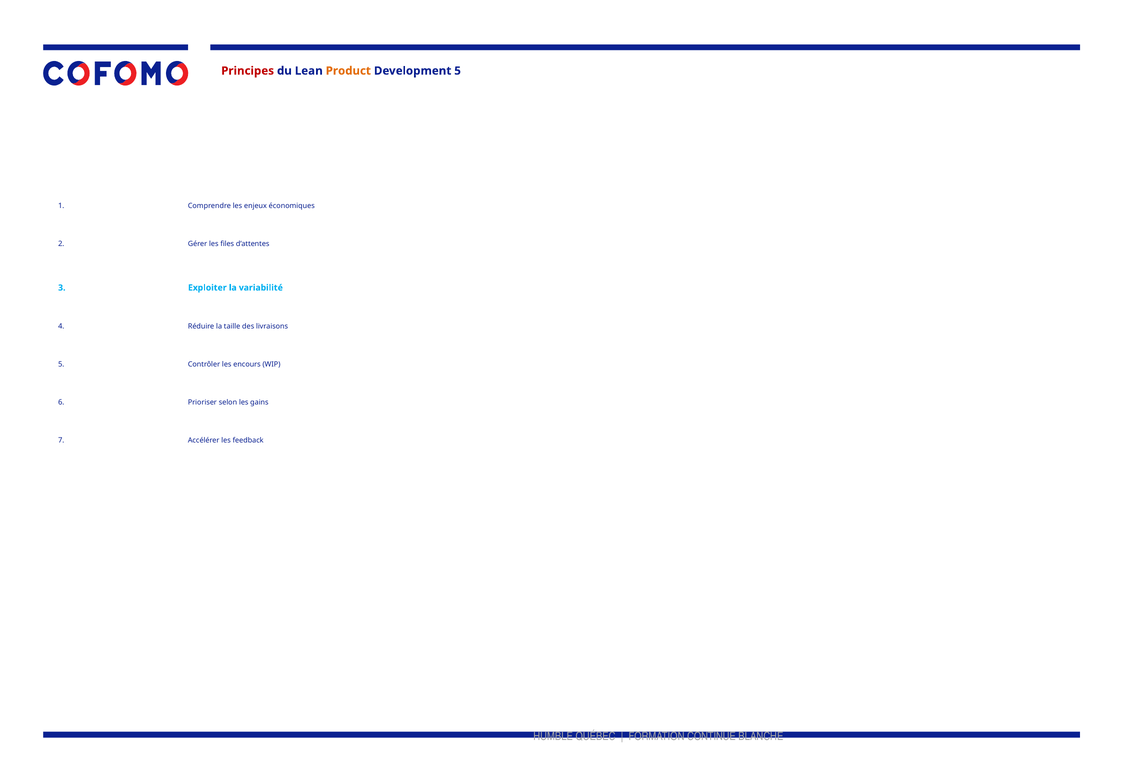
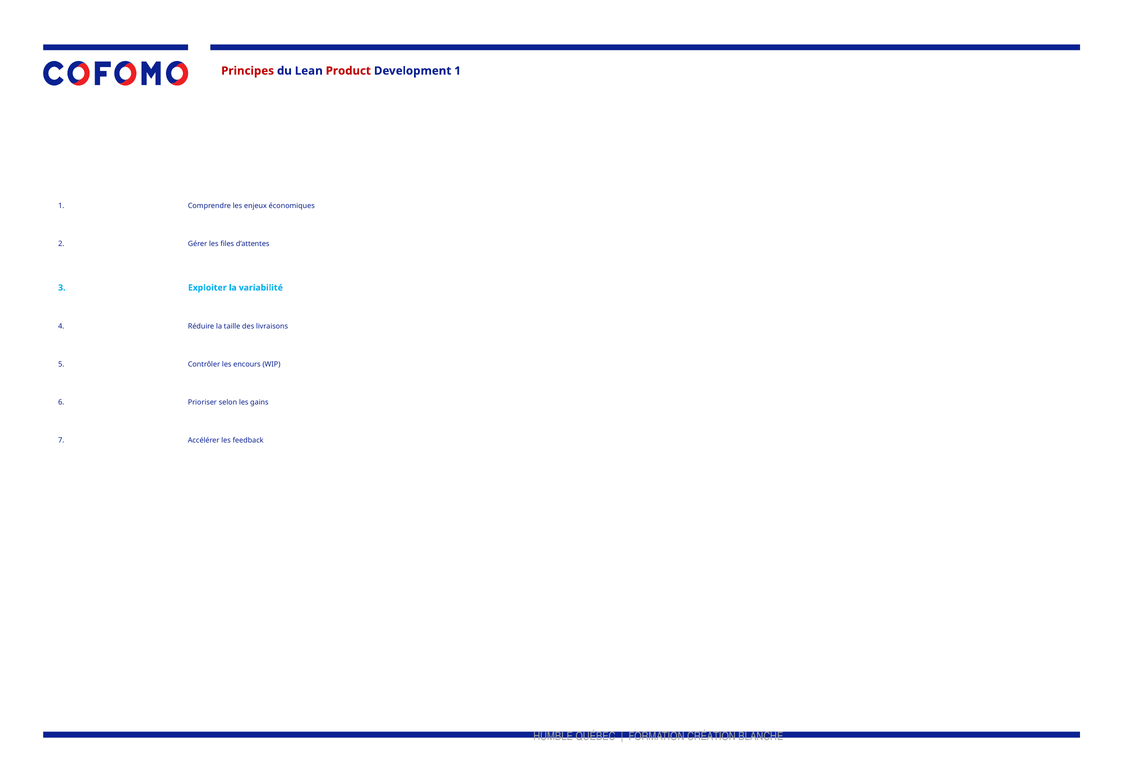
Product colour: orange -> red (348, 71)
Development 5: 5 -> 1 (458, 71)
CONTINUE: CONTINUE -> CRÉATION (711, 736)
